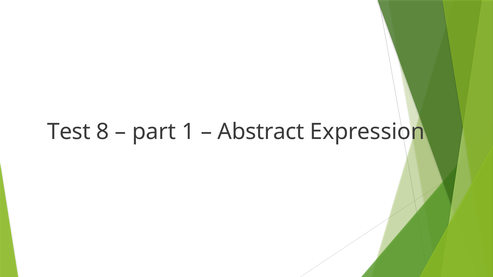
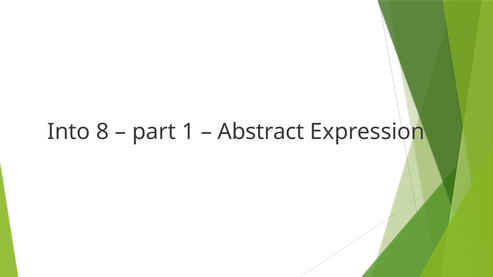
Test: Test -> Into (69, 132)
